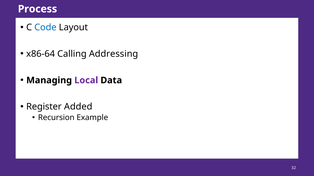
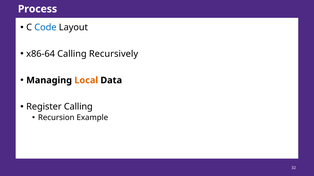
Addressing: Addressing -> Recursively (114, 54)
Local colour: purple -> orange (86, 81)
Register Added: Added -> Calling (78, 107)
